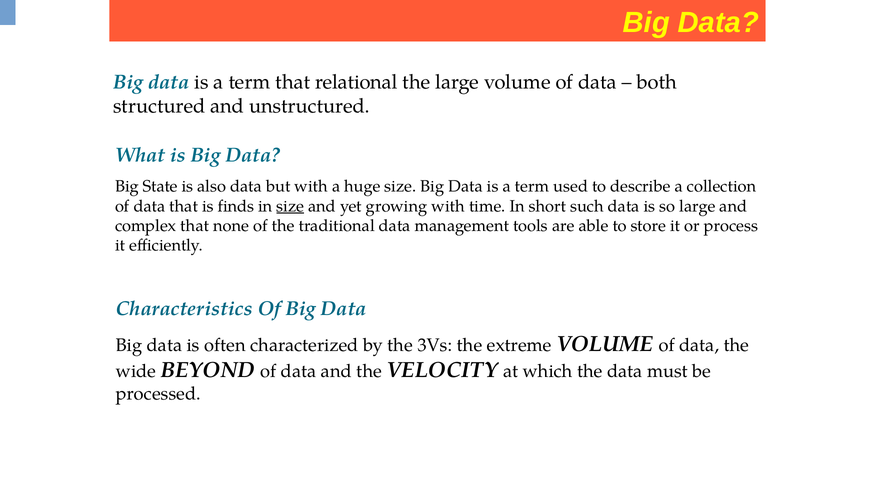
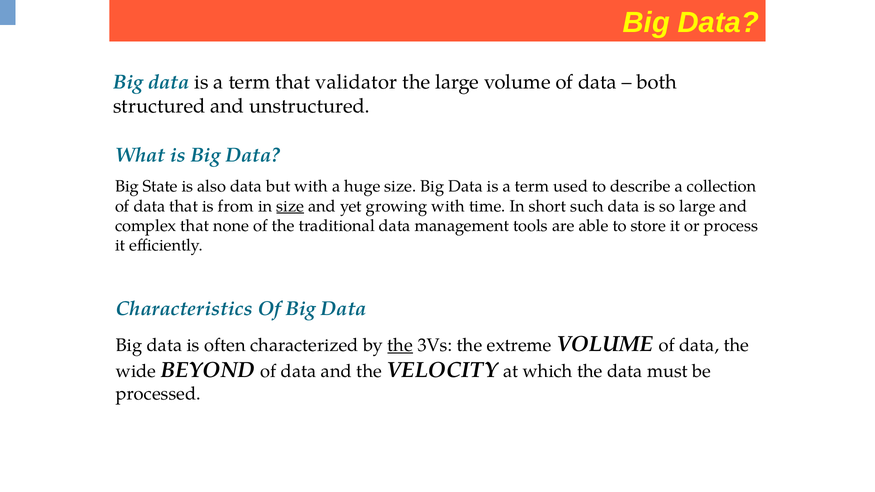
relational: relational -> validator (356, 82)
finds: finds -> from (236, 206)
the underline: none -> present (400, 345)
